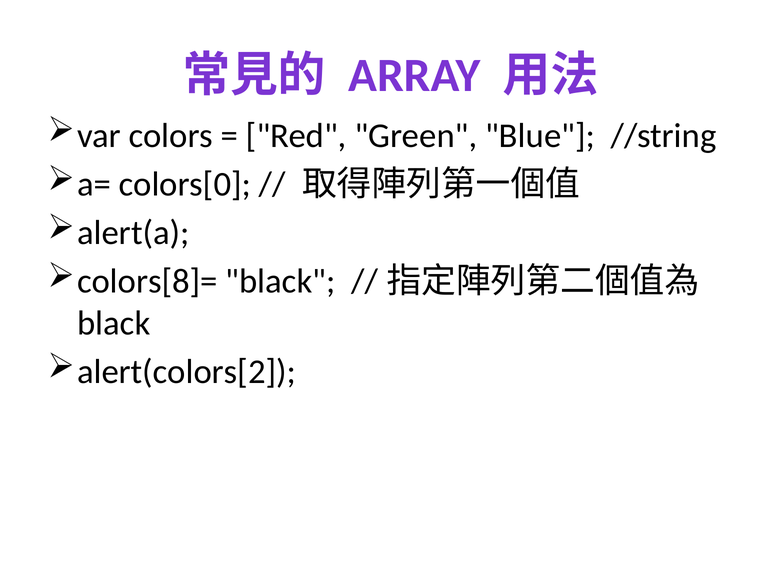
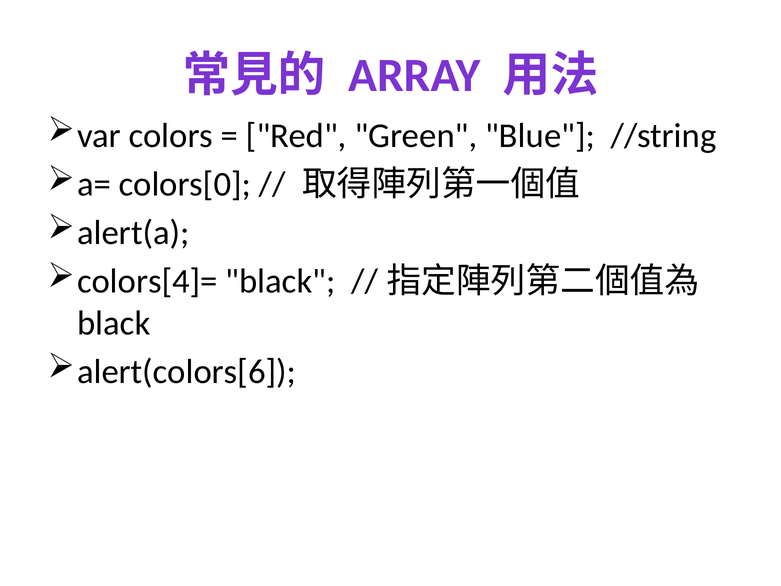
colors[8]=: colors[8]= -> colors[4]= (147, 281)
alert(colors[2: alert(colors[2 -> alert(colors[6 (187, 372)
